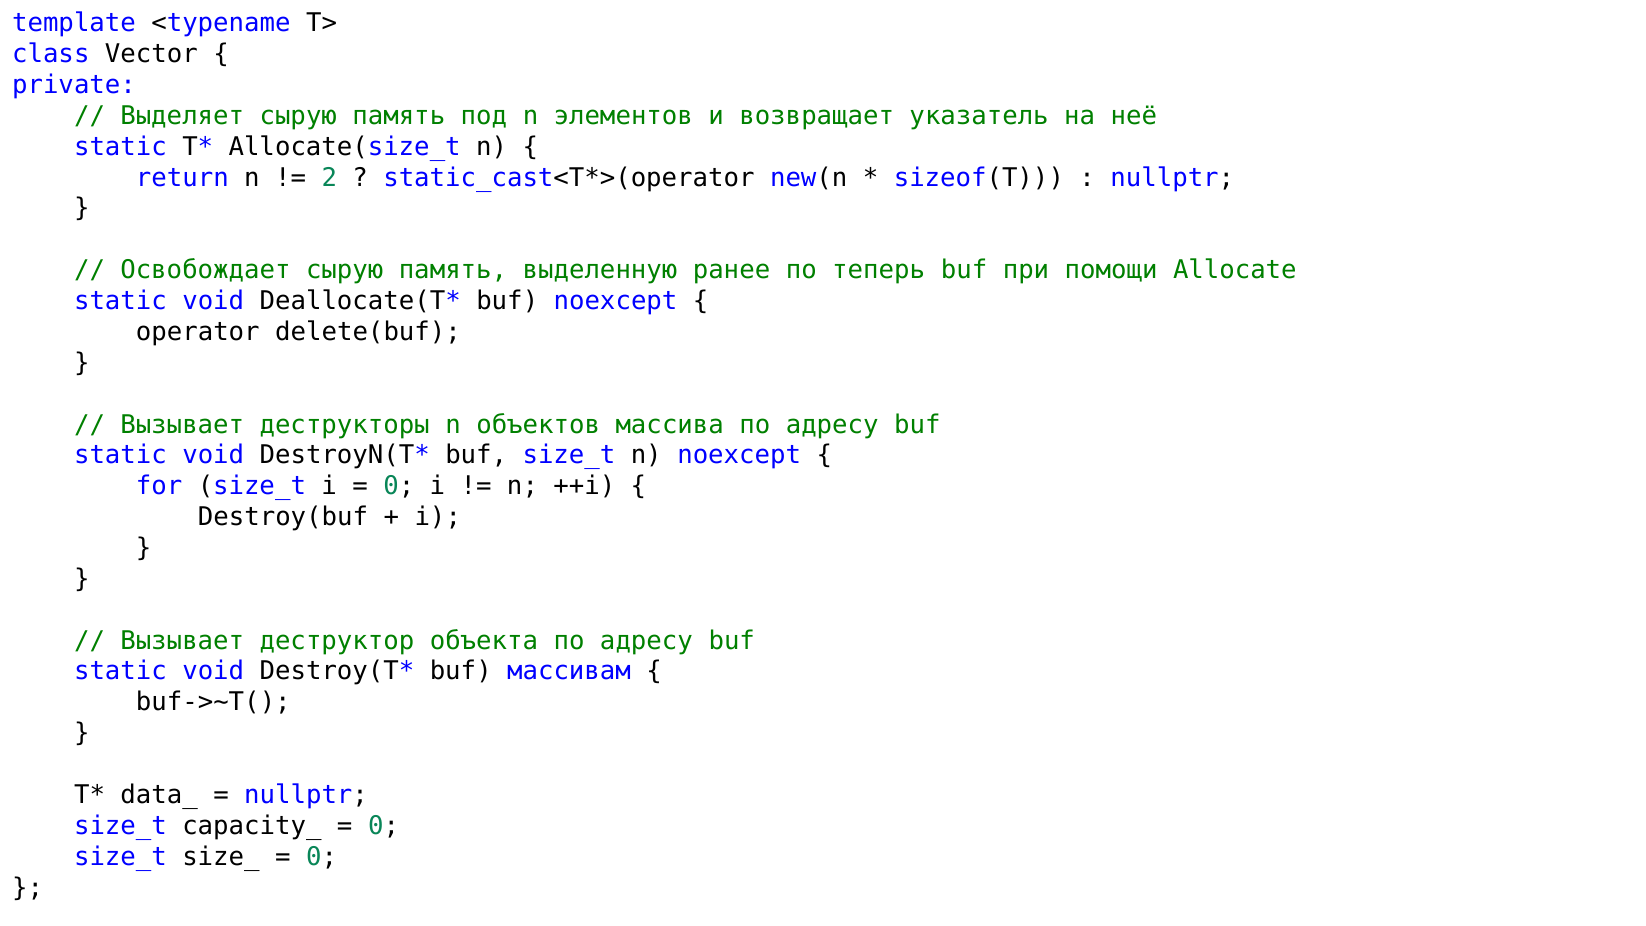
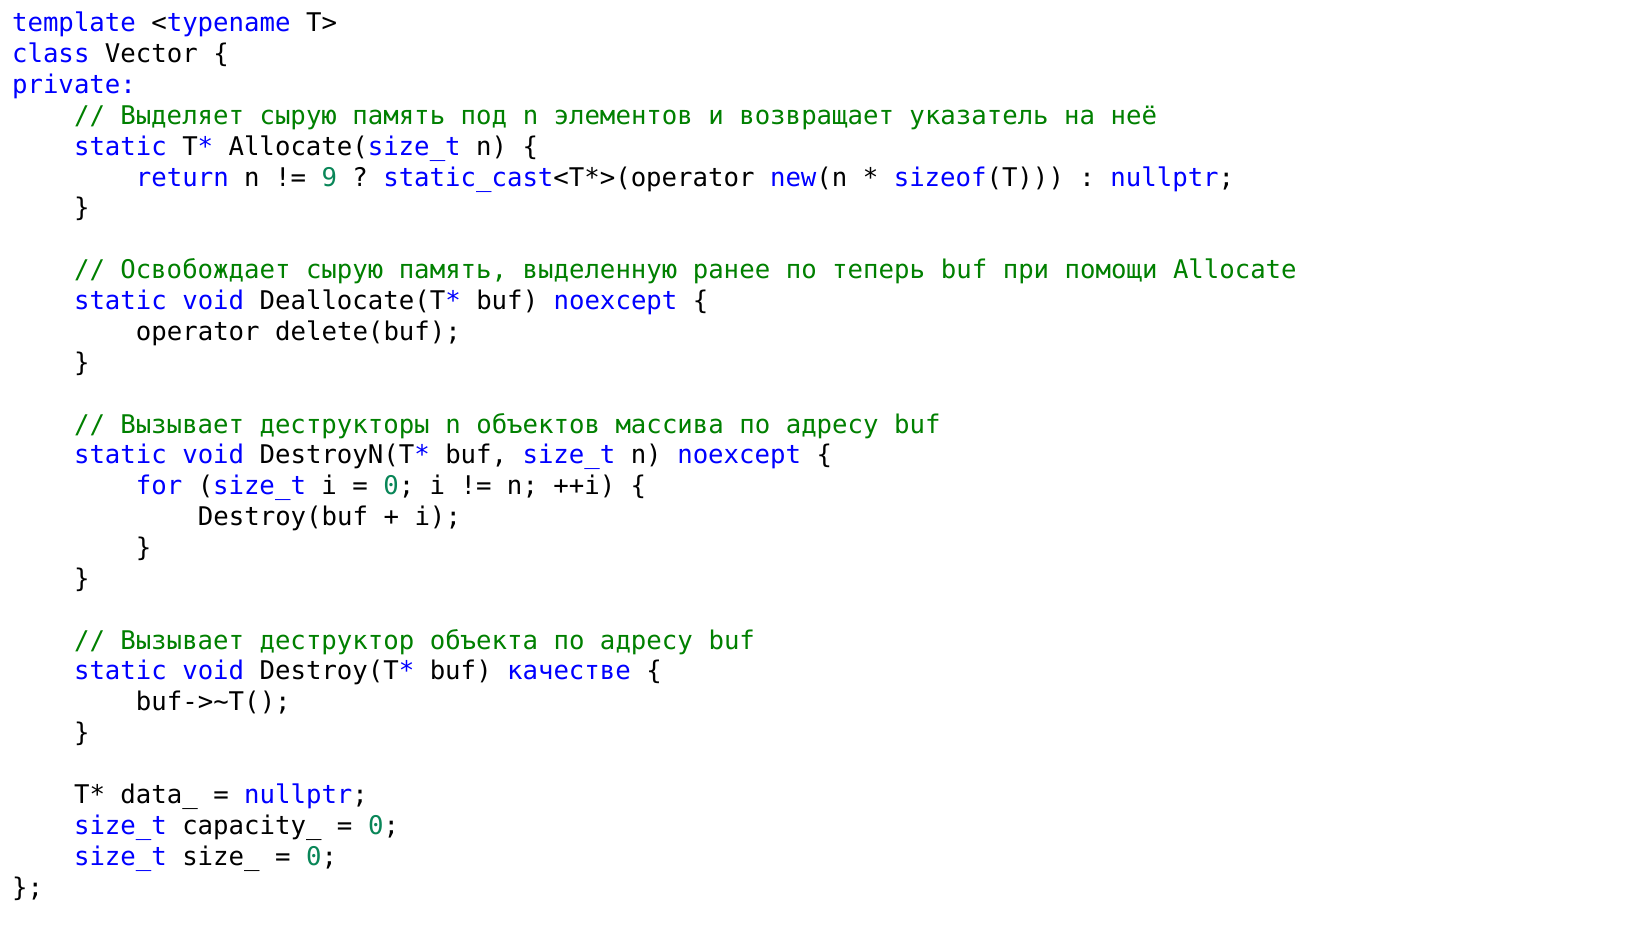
2: 2 -> 9 (329, 178)
массивам: массивам -> качестве (569, 671)
